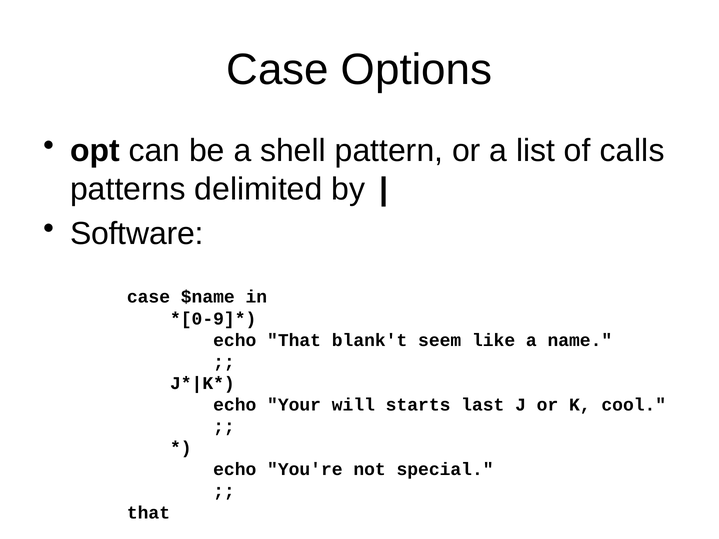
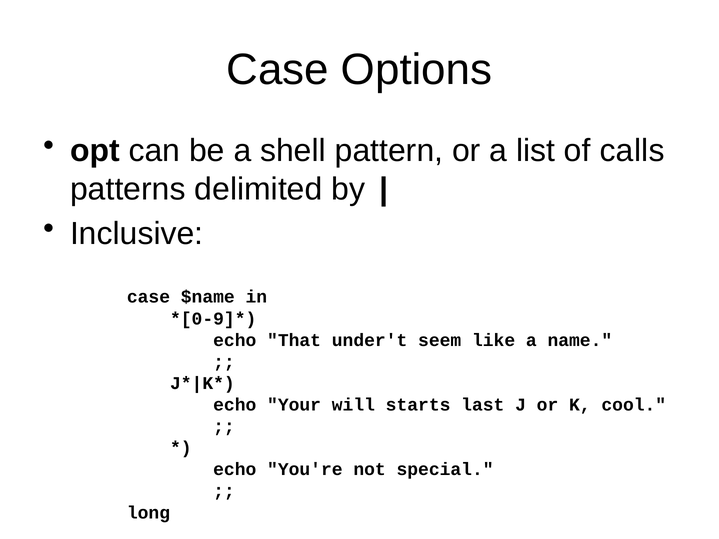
Software: Software -> Inclusive (137, 234)
blank't: blank't -> under't (370, 340)
that: that -> long (148, 513)
